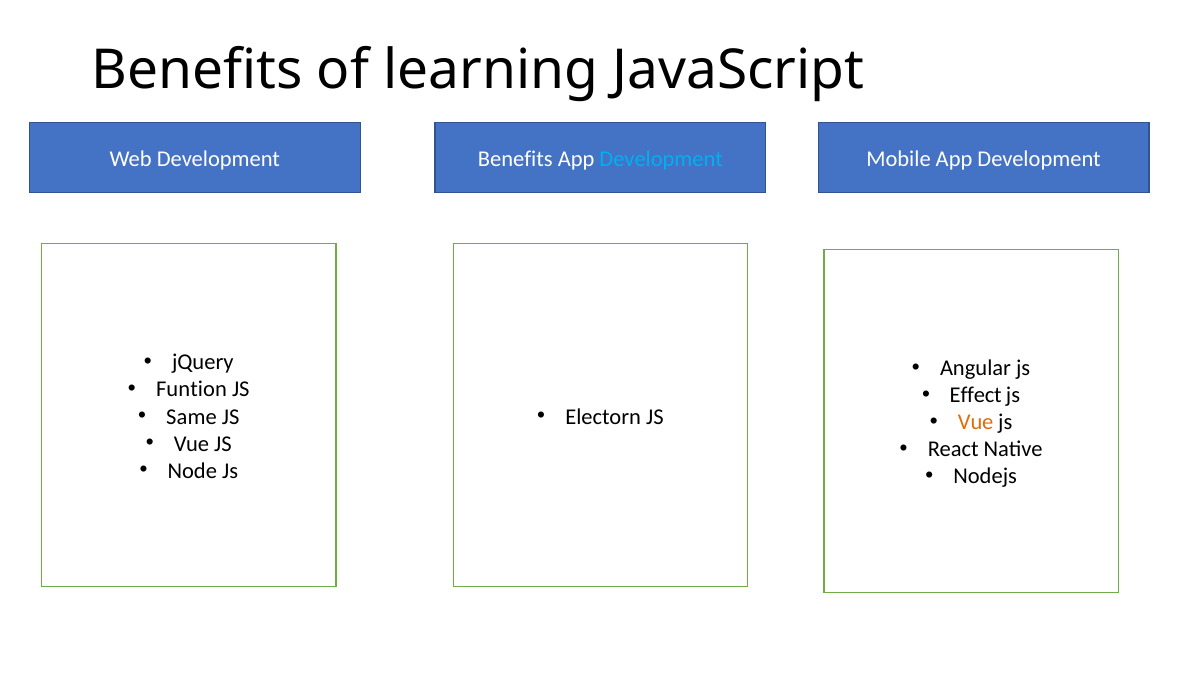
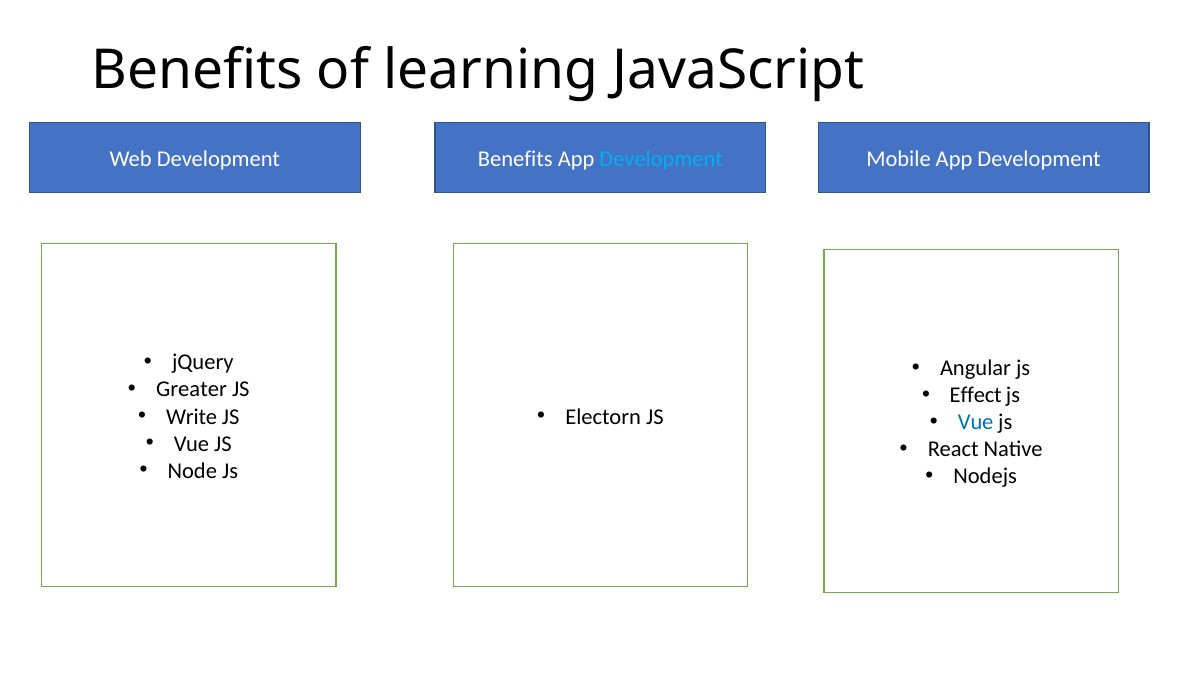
Funtion: Funtion -> Greater (191, 389)
Same: Same -> Write (192, 416)
Vue colour: orange -> blue (976, 422)
